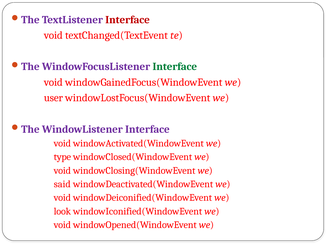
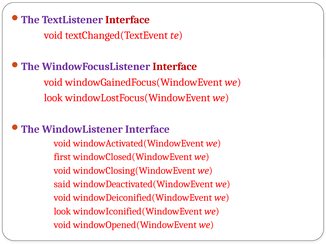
Interface colour: green -> red (175, 67)
user: user -> look (53, 98)
type: type -> first (62, 157)
